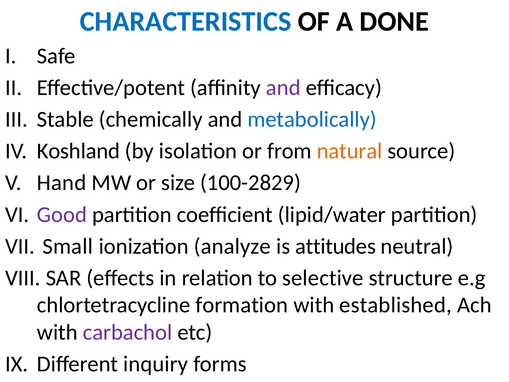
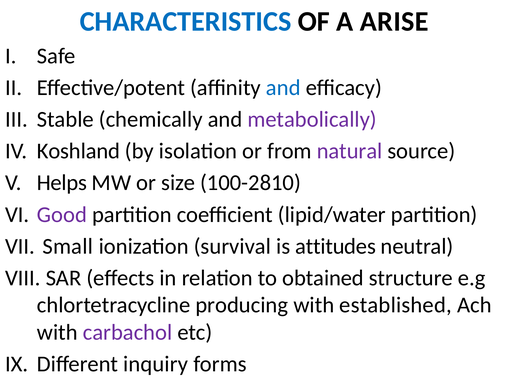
DONE: DONE -> ARISE (394, 21)
and colour: purple -> blue (283, 88)
metabolically colour: blue -> purple (312, 119)
natural colour: orange -> purple (350, 151)
Hand: Hand -> Helps (62, 183)
100-2829: 100-2829 -> 100-2810 (251, 183)
analyze: analyze -> survival (232, 246)
selective: selective -> obtained (323, 278)
formation: formation -> producing (242, 305)
